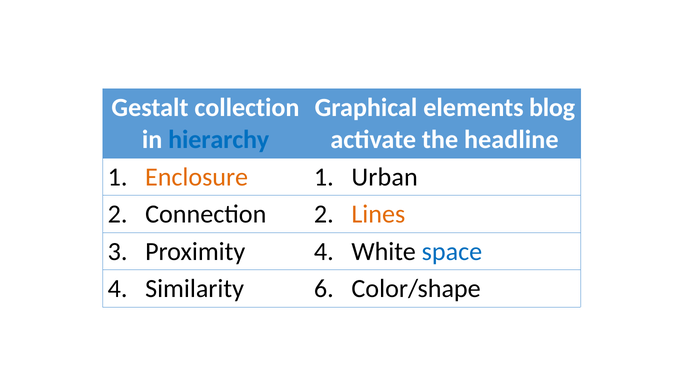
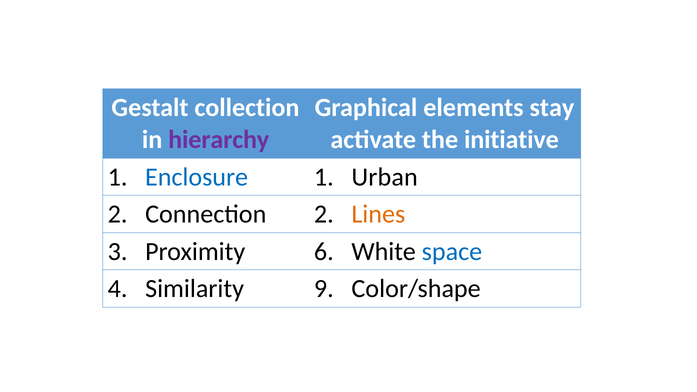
blog: blog -> stay (552, 108)
hierarchy colour: blue -> purple (219, 140)
headline: headline -> initiative (511, 140)
Enclosure colour: orange -> blue (197, 177)
Proximity 4: 4 -> 6 (324, 251)
6: 6 -> 9 (324, 289)
